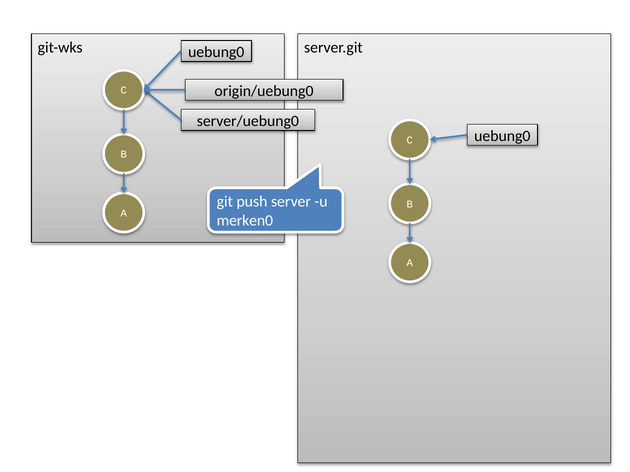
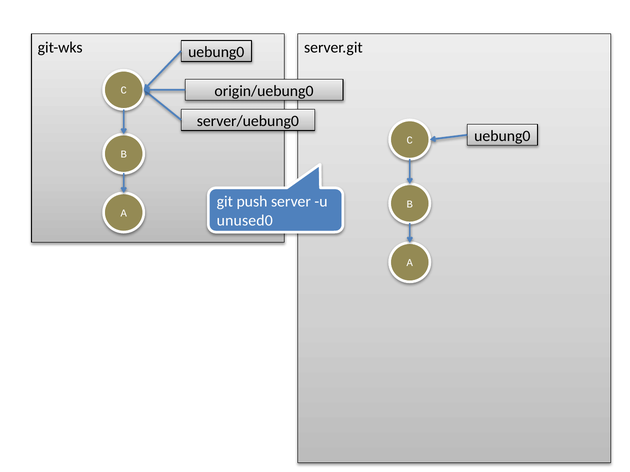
merken0: merken0 -> unused0 (245, 221)
